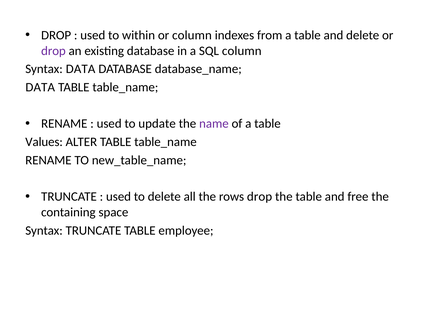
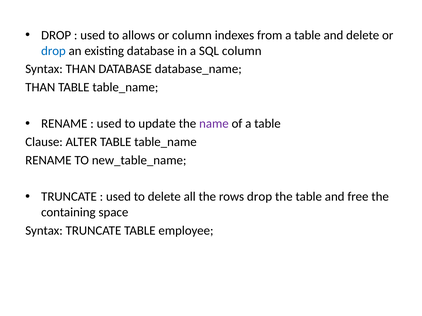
within: within -> allows (139, 35)
drop colour: purple -> blue (53, 51)
Syntax DATA: DATA -> THAN (81, 69)
DATA: DATA -> THAN (40, 87)
Values: Values -> Clause (44, 142)
